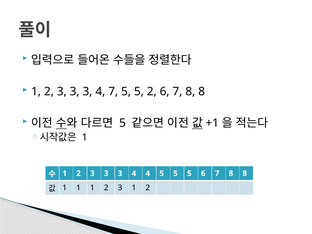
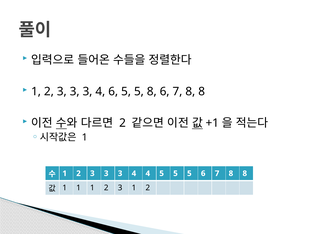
4 7: 7 -> 6 (113, 91)
5 2: 2 -> 8 (152, 91)
5: 5 -> 2 (122, 123)
